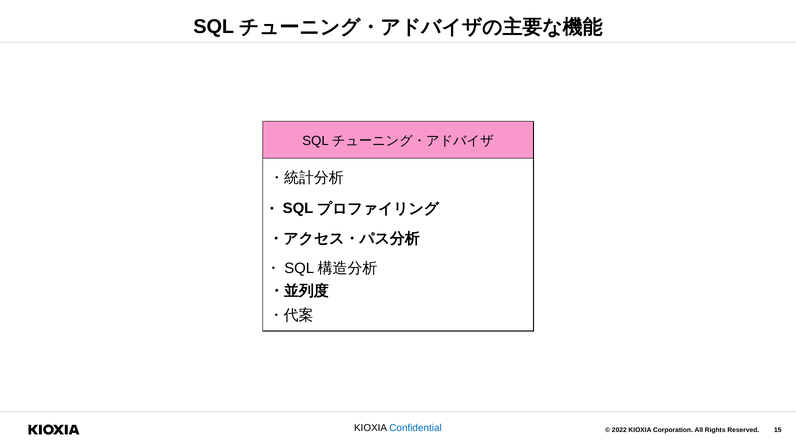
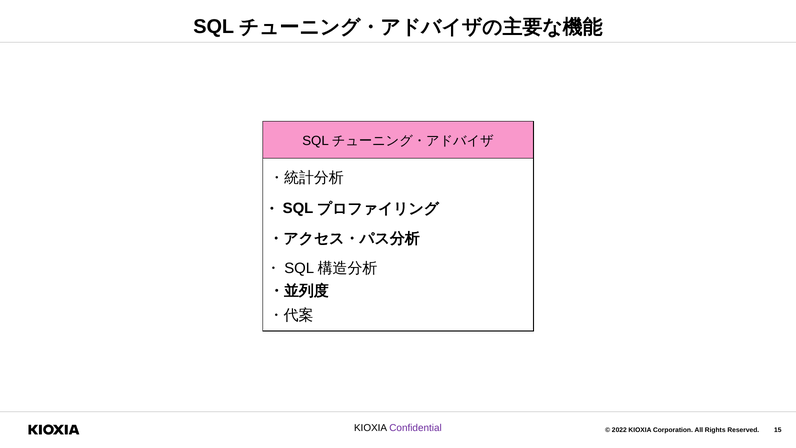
Confidential colour: blue -> purple (416, 428)
